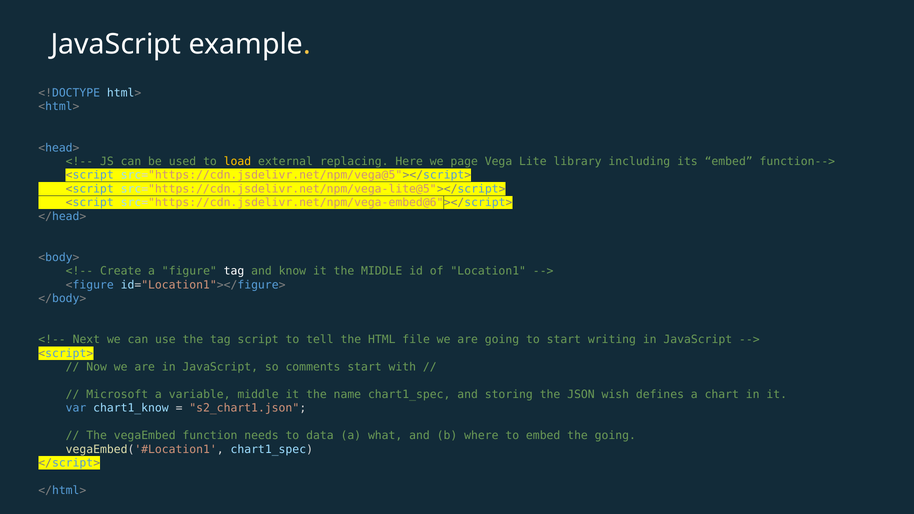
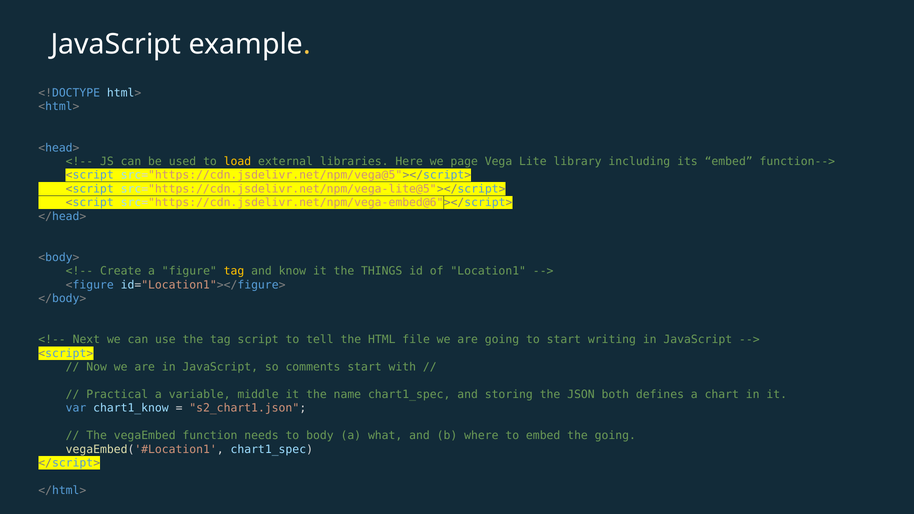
replacing: replacing -> libraries (354, 162)
tag colour: white -> yellow (234, 271)
the MIDDLE: MIDDLE -> THINGS (382, 271)
Microsoft: Microsoft -> Practical (117, 395)
wish: wish -> both (615, 395)
data: data -> body (320, 436)
